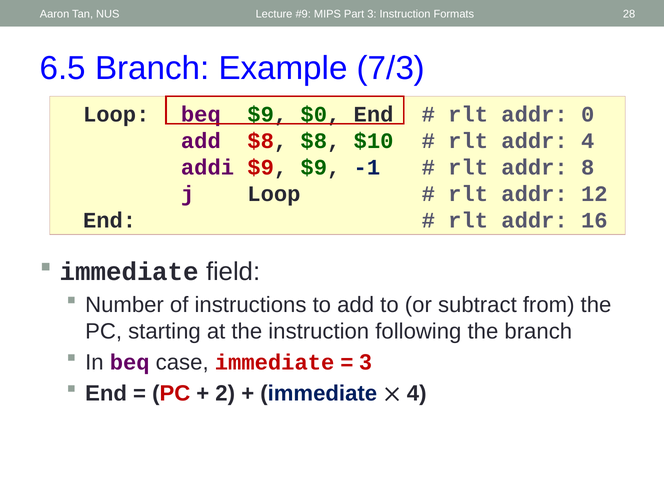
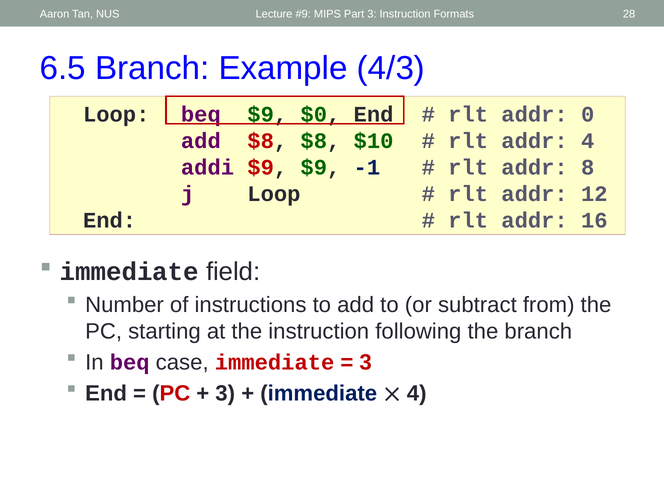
7/3: 7/3 -> 4/3 (391, 68)
2: 2 -> 3 (225, 393)
